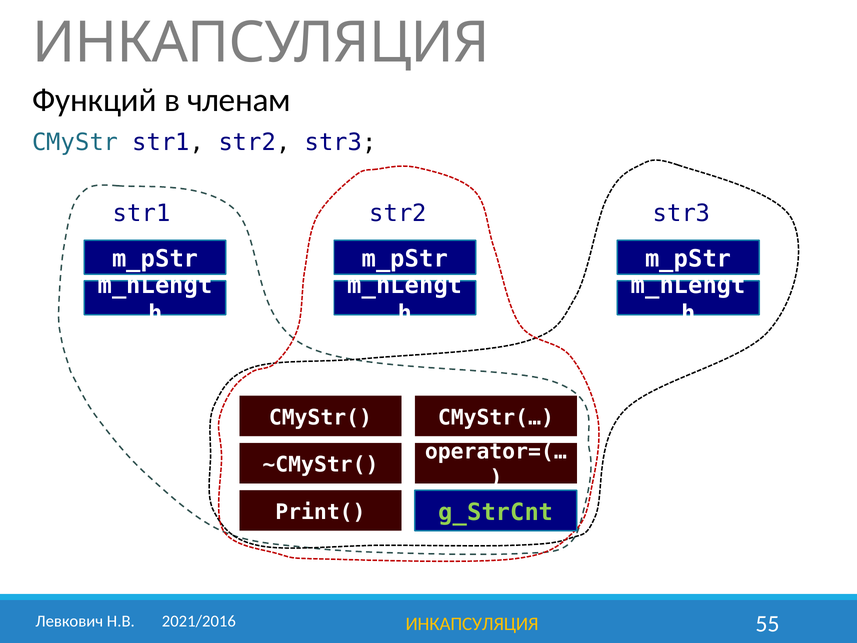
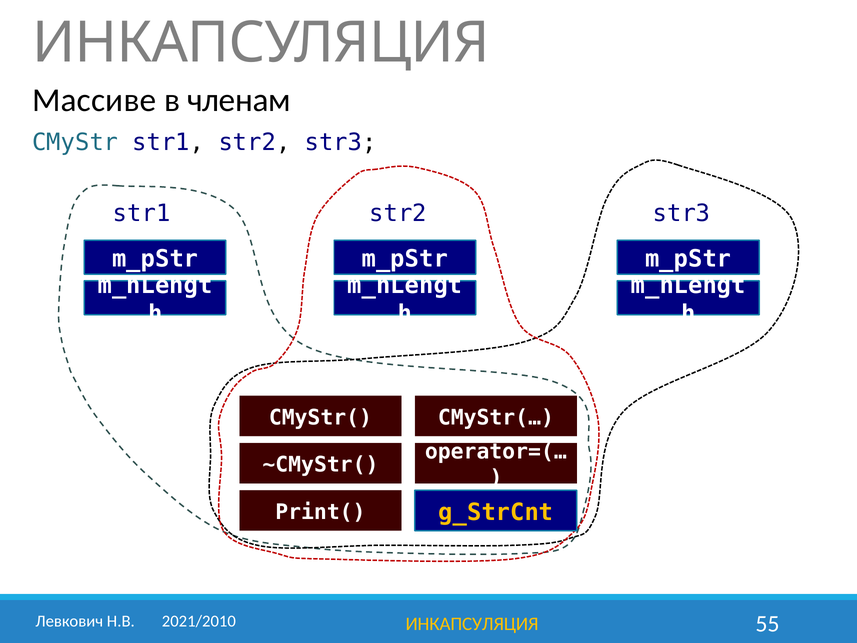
Функций: Функций -> Массиве (94, 100)
g_StrCnt colour: light green -> yellow (496, 512)
2021/2016: 2021/2016 -> 2021/2010 (199, 621)
